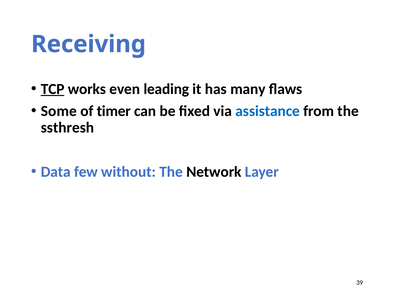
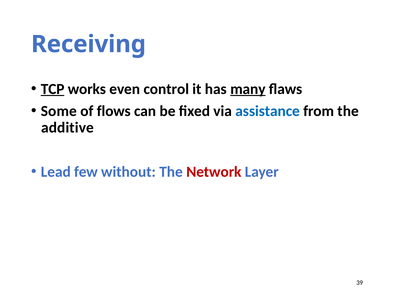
leading: leading -> control (166, 89)
many underline: none -> present (248, 89)
timer: timer -> flows (114, 111)
ssthresh: ssthresh -> additive (67, 127)
Data: Data -> Lead (56, 171)
Network colour: black -> red (214, 171)
